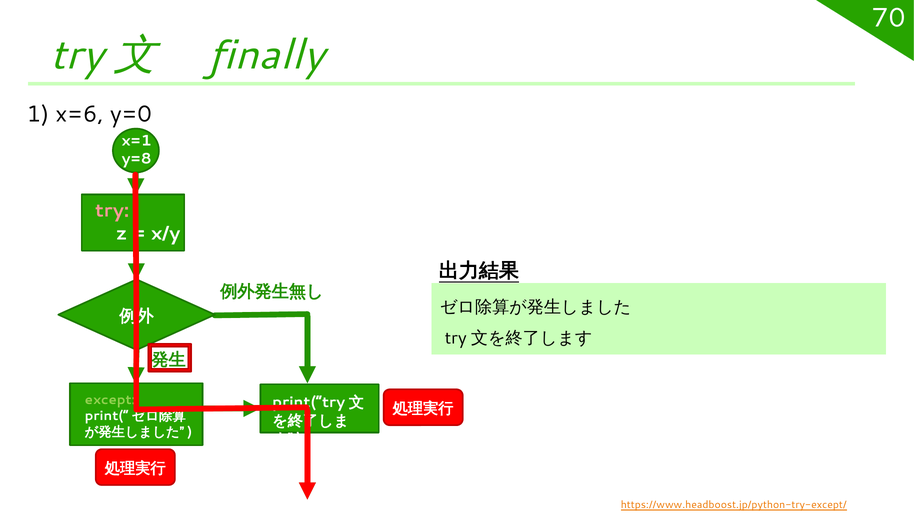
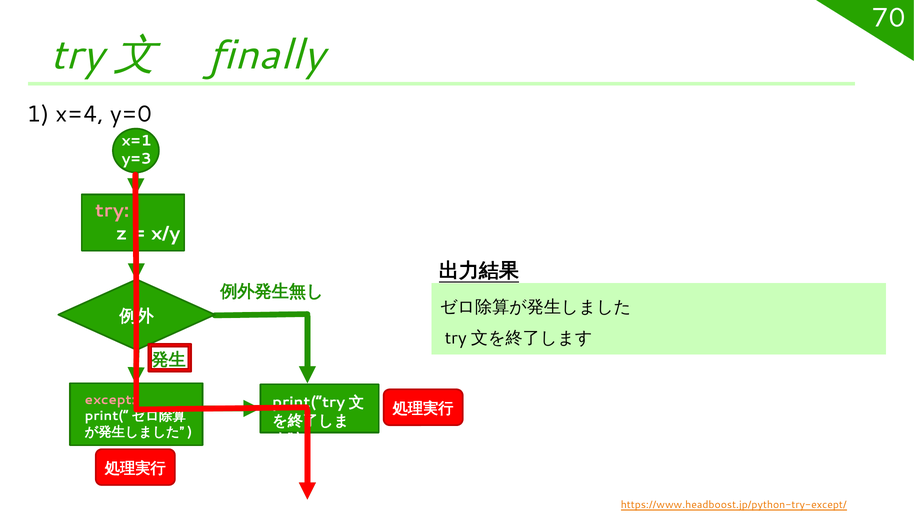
x=6: x=6 -> x=4 (80, 114)
y=8: y=8 -> y=3 (137, 159)
except colour: light green -> pink (110, 400)
